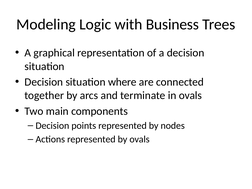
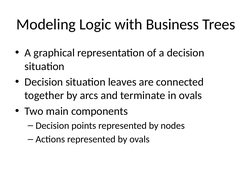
where: where -> leaves (122, 82)
